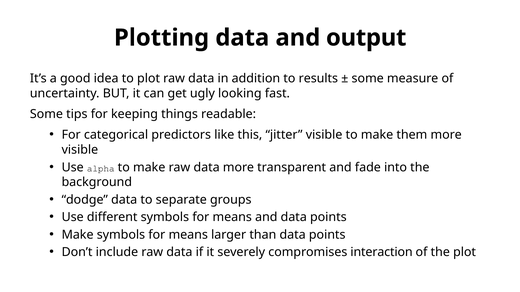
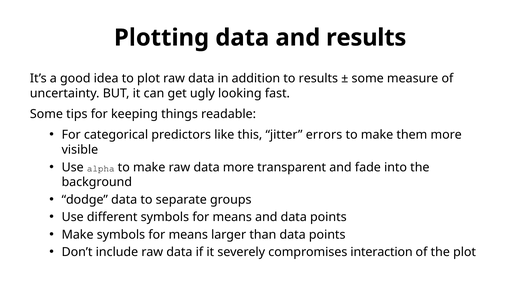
and output: output -> results (366, 38)
jitter visible: visible -> errors (324, 135)
